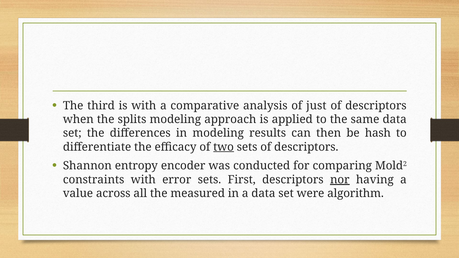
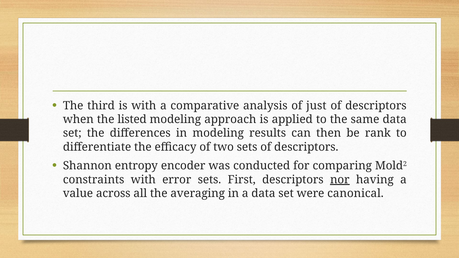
splits: splits -> listed (132, 119)
hash: hash -> rank (378, 133)
two underline: present -> none (224, 147)
measured: measured -> averaging (198, 193)
algorithm: algorithm -> canonical (355, 193)
